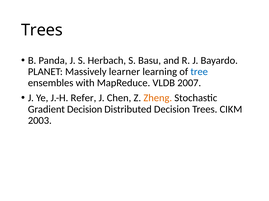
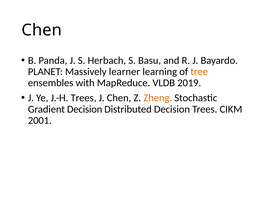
Trees: Trees -> Chen (42, 30)
tree colour: blue -> orange (199, 72)
2007: 2007 -> 2019 (189, 83)
J.-H Refer: Refer -> Trees (83, 98)
2003: 2003 -> 2001 (40, 121)
